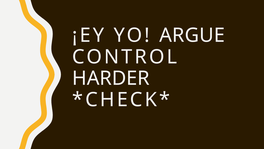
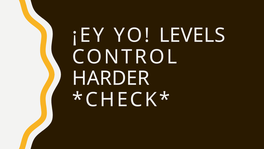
ARGUE: ARGUE -> LEVELS (192, 35)
